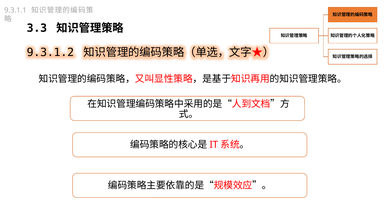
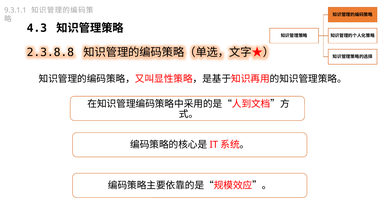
3.3: 3.3 -> 4.3 (37, 28)
9.3.1.2: 9.3.1.2 -> 2.3.8.8 (50, 52)
